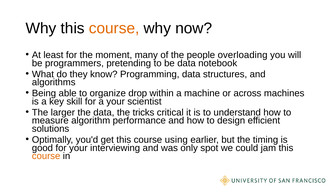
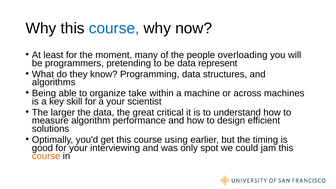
course colour: orange -> blue (114, 28)
notebook: notebook -> represent (218, 63)
drop: drop -> take (138, 93)
tricks: tricks -> great (143, 112)
